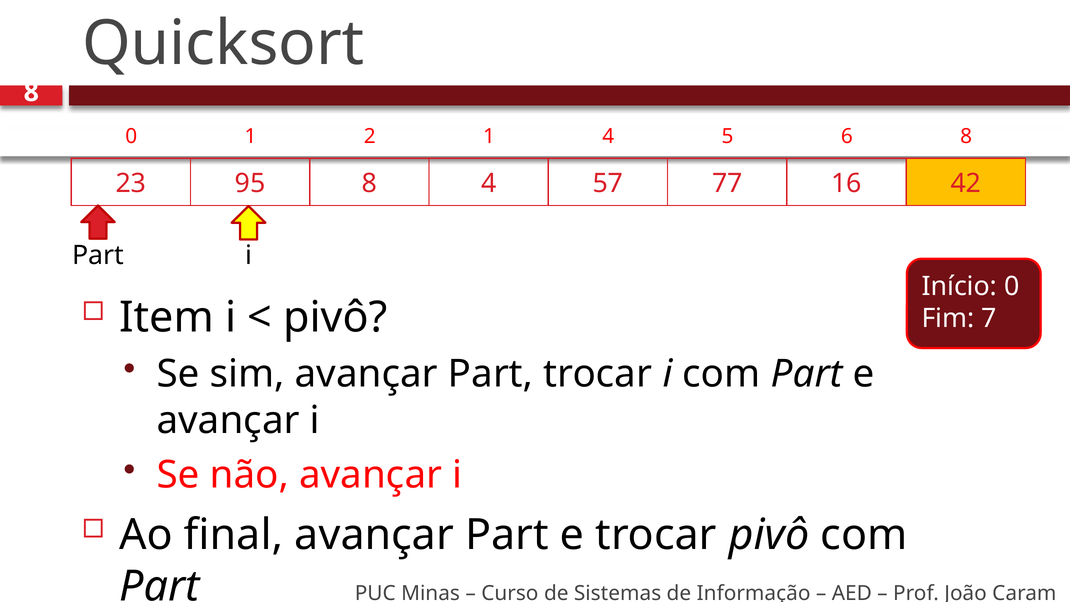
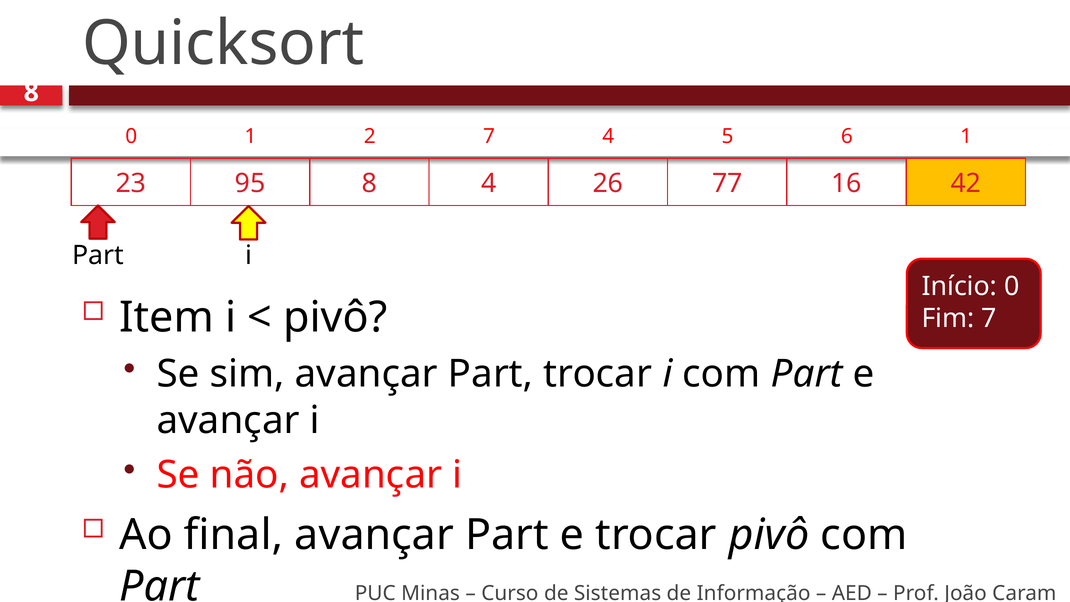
2 1: 1 -> 7 (489, 136)
6 8: 8 -> 1 (966, 136)
57: 57 -> 26 (608, 183)
